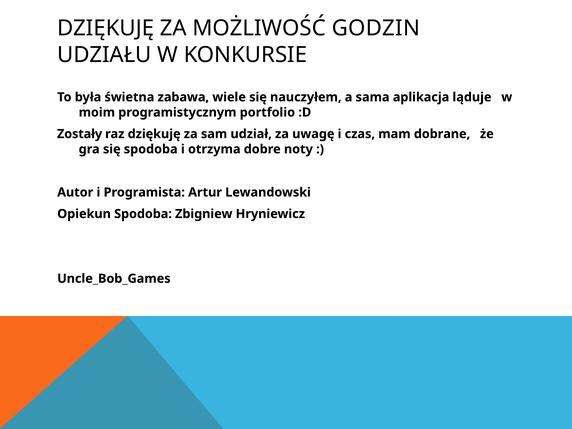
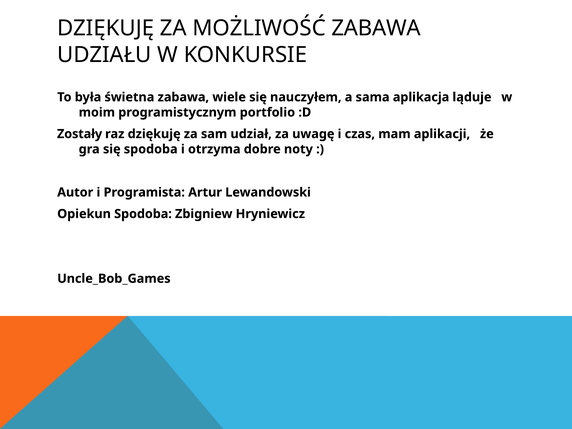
MOŻLIWOŚĆ GODZIN: GODZIN -> ZABAWA (376, 28)
dobrane: dobrane -> aplikacji (442, 134)
